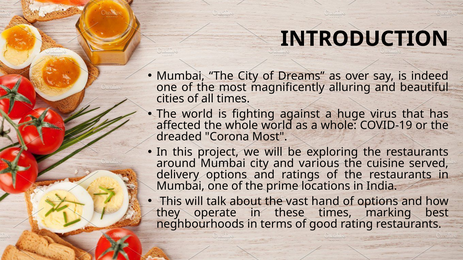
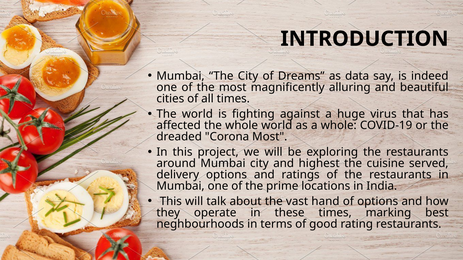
over: over -> data (357, 76)
various: various -> highest (319, 164)
